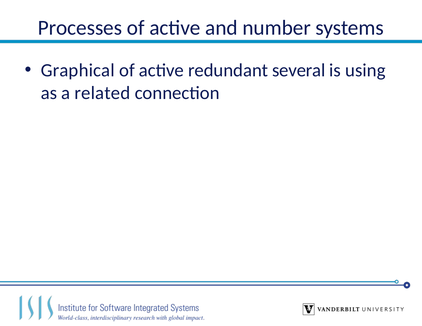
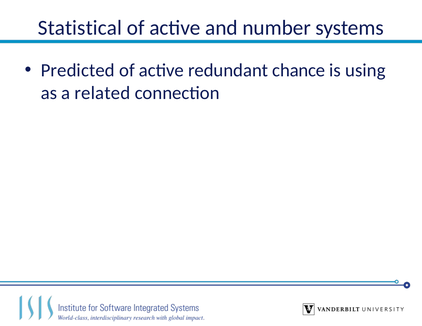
Processes: Processes -> Statistical (80, 28)
Graphical: Graphical -> Predicted (78, 70)
several: several -> chance (299, 70)
